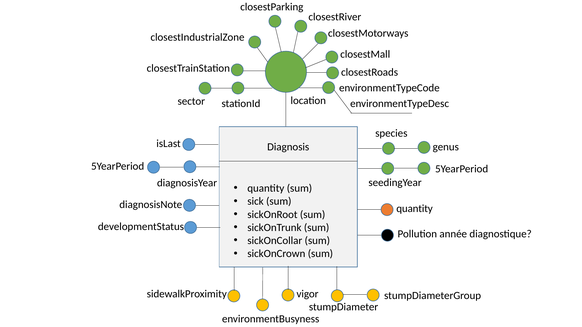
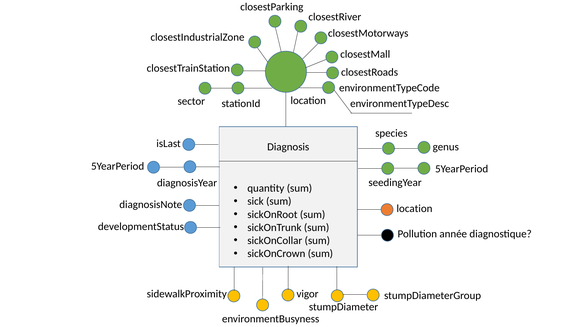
quantity: quantity -> location (414, 209)
